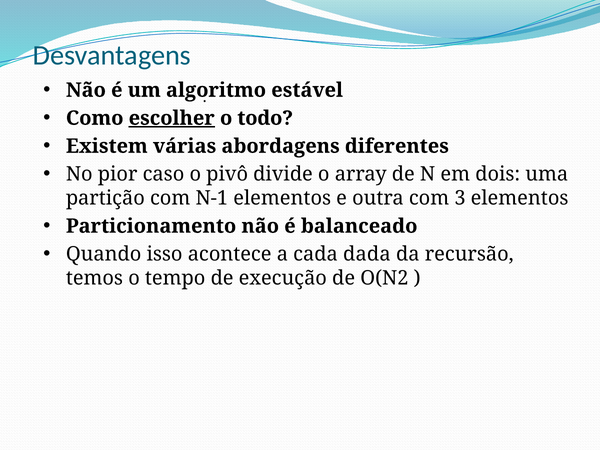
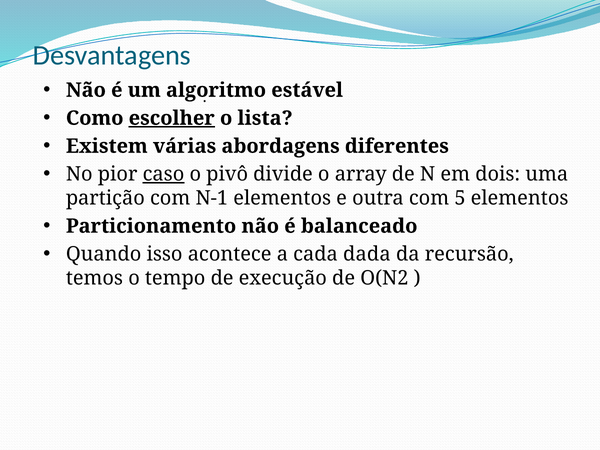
todo: todo -> lista (265, 118)
caso underline: none -> present (163, 174)
3: 3 -> 5 (460, 198)
